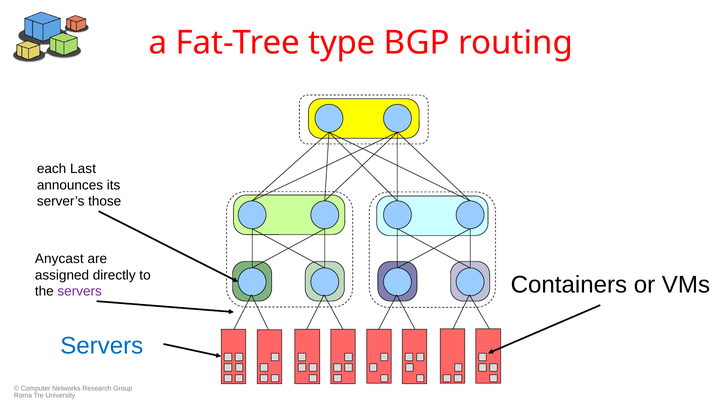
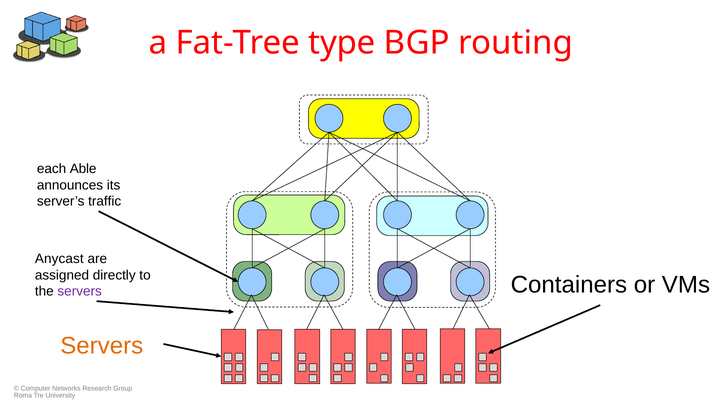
Last: Last -> Able (83, 169)
those: those -> traffic (105, 201)
Servers colour: blue -> orange (102, 346)
